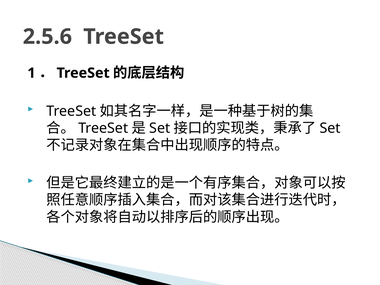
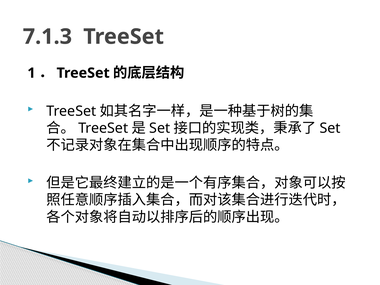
2.5.6: 2.5.6 -> 7.1.3 (47, 37)
